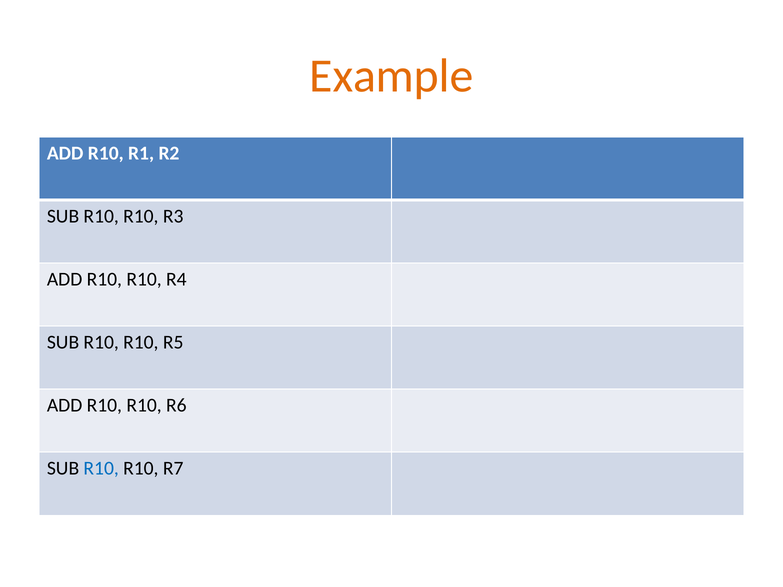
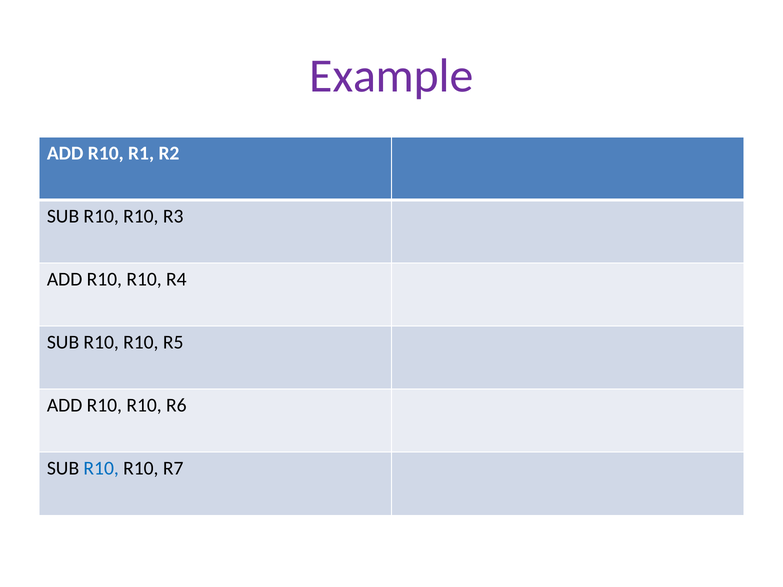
Example colour: orange -> purple (391, 76)
